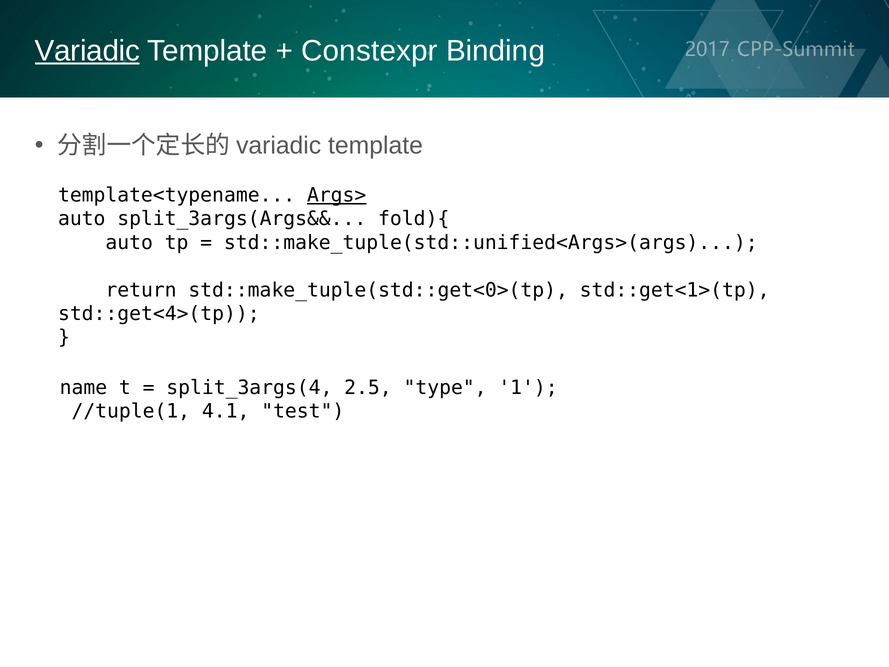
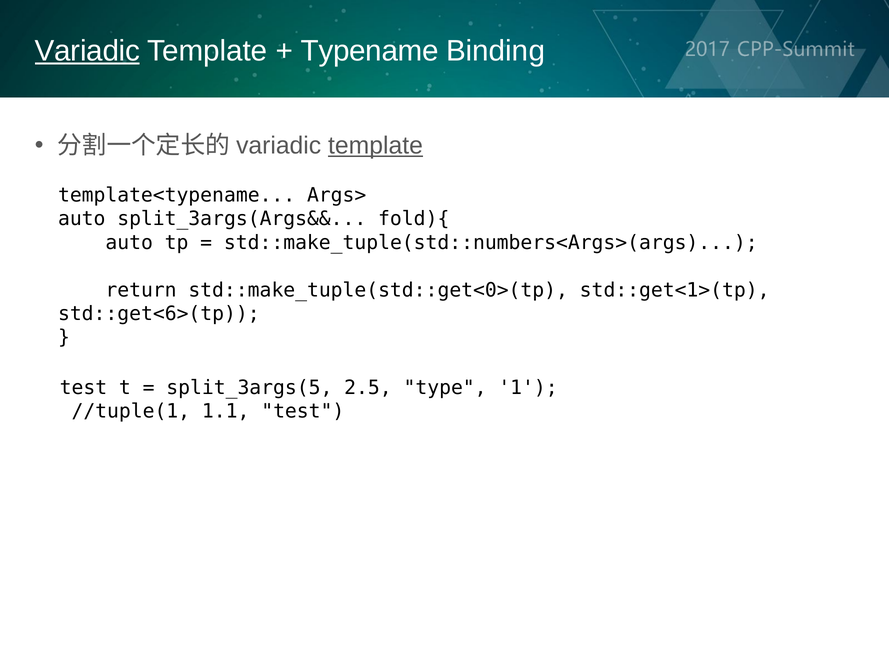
Constexpr: Constexpr -> Typename (370, 51)
template underline: none -> present (375, 145)
Args> underline: present -> none (337, 195)
std::make_tuple(std::unified<Args>(args: std::make_tuple(std::unified<Args>(args -> std::make_tuple(std::numbers<Args>(args (491, 243)
std::get<4>(tp: std::get<4>(tp -> std::get<6>(tp (159, 314)
name: name -> test (83, 387)
split_3args(4: split_3args(4 -> split_3args(5 (249, 387)
4.1: 4.1 -> 1.1 (226, 411)
